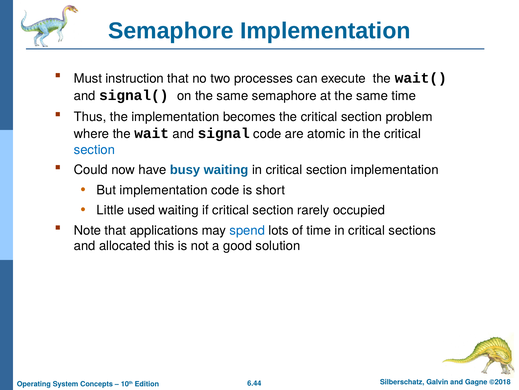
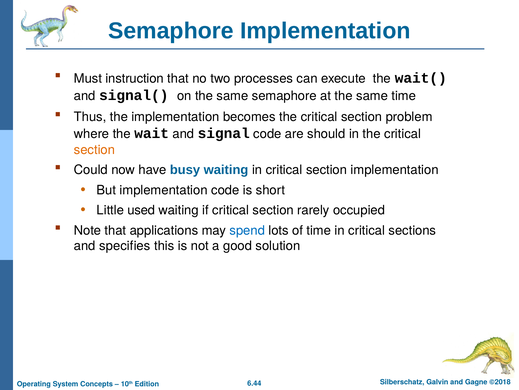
atomic: atomic -> should (326, 134)
section colour: blue -> orange (94, 150)
allocated: allocated -> specifies (125, 246)
